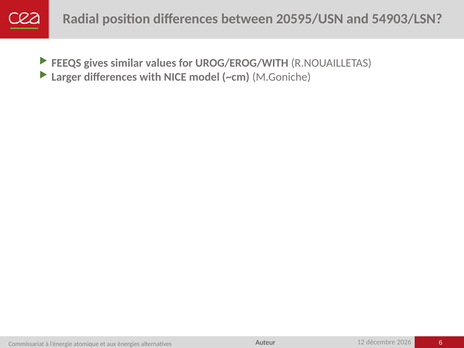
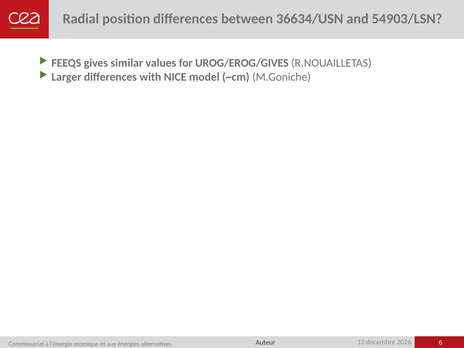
20595/USN: 20595/USN -> 36634/USN (310, 19)
UROG/EROG/WITH: UROG/EROG/WITH -> UROG/EROG/GIVES (242, 63)
